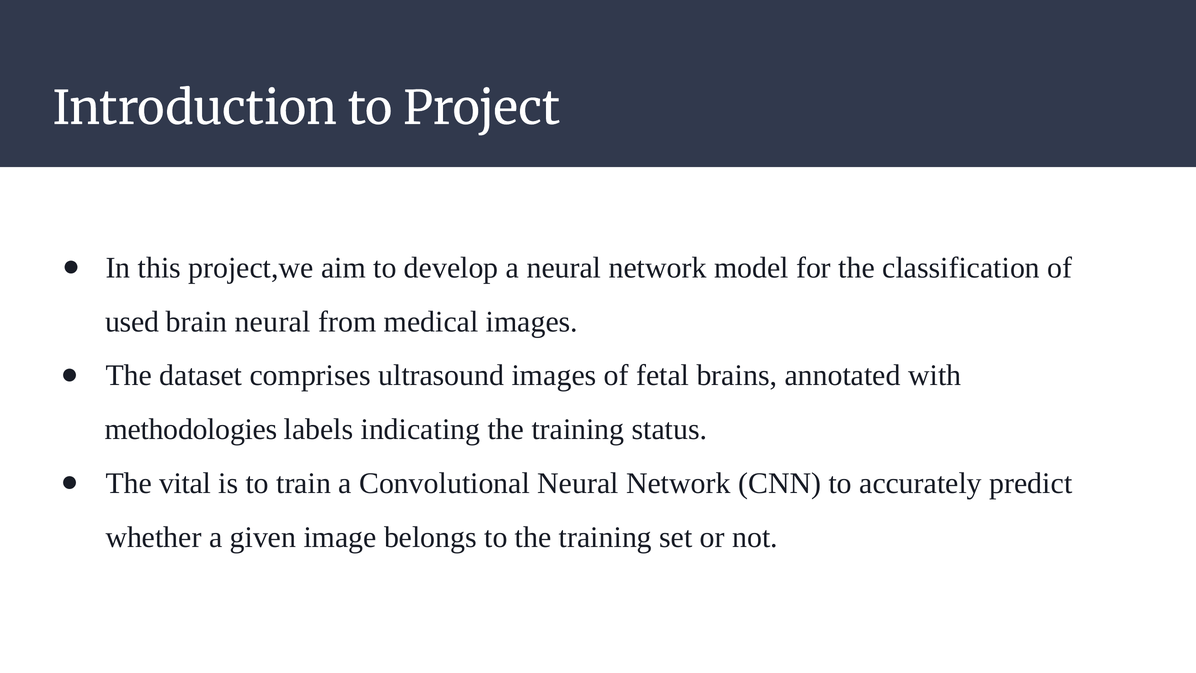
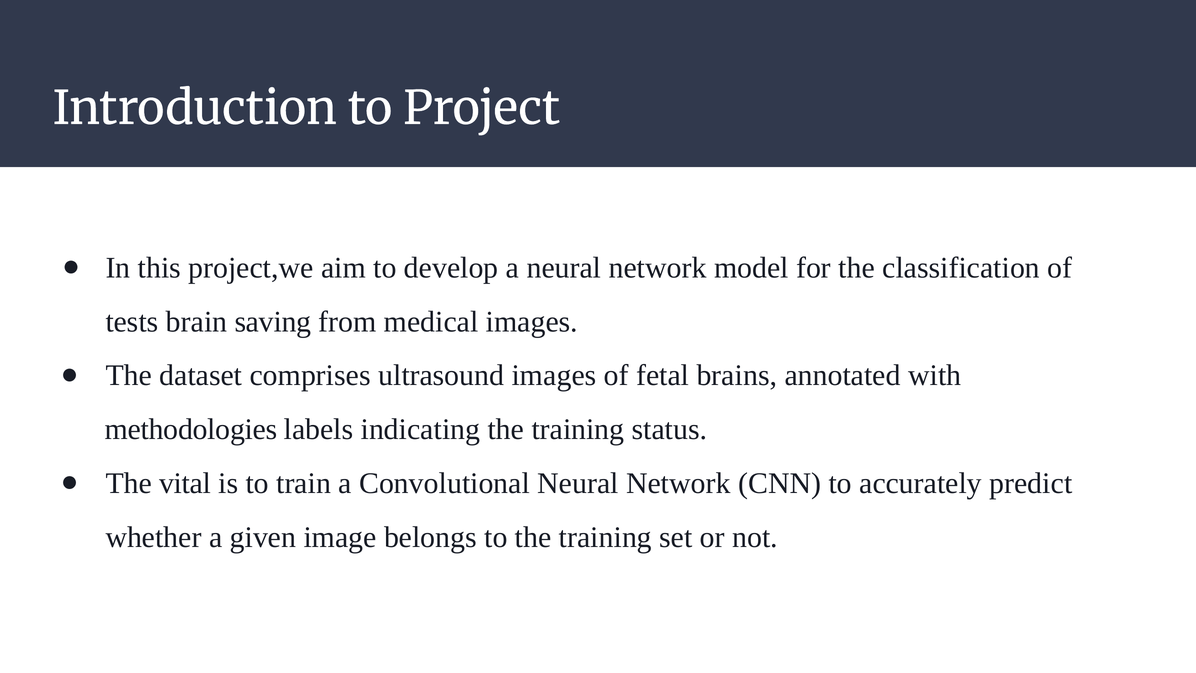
used: used -> tests (132, 322)
brain neural: neural -> saving (273, 322)
